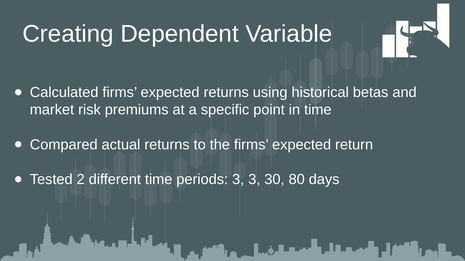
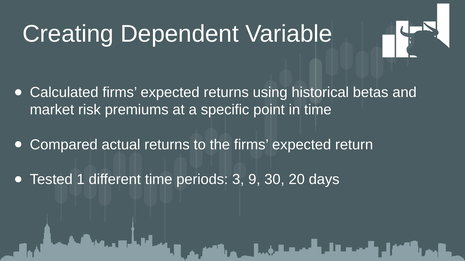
2: 2 -> 1 (81, 180)
3 3: 3 -> 9 (254, 180)
80: 80 -> 20 (297, 180)
